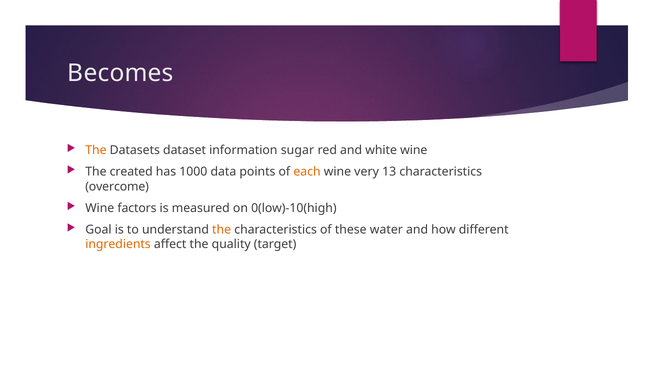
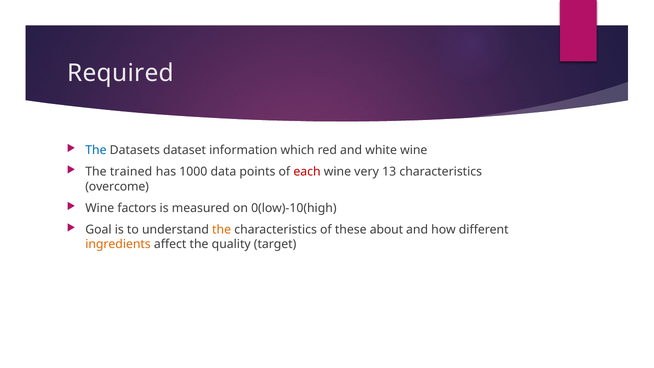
Becomes: Becomes -> Required (121, 73)
The colour: orange -> blue (96, 150)
sugar: sugar -> which (298, 150)
created: created -> trained (131, 172)
each colour: orange -> red (307, 172)
water: water -> about (386, 230)
